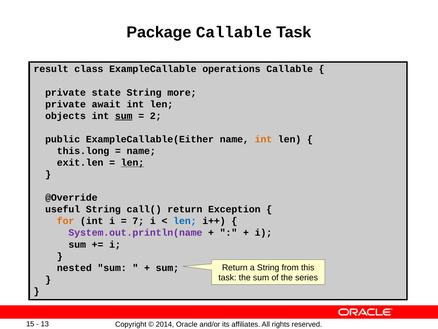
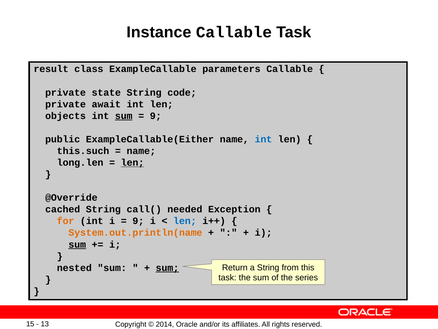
Package: Package -> Instance (159, 32)
operations: operations -> parameters (231, 69)
more: more -> code (182, 92)
2: 2 -> 9 (156, 116)
int colour: orange -> blue (263, 139)
this.long: this.long -> this.such (83, 151)
exit.len: exit.len -> long.len (80, 162)
useful: useful -> cached (63, 209)
call( return: return -> needed (185, 209)
7: 7 -> 9 (138, 221)
System.out.println(name colour: purple -> orange (135, 232)
sum underline: none -> present (77, 244)
sum underline: none -> present (167, 267)
